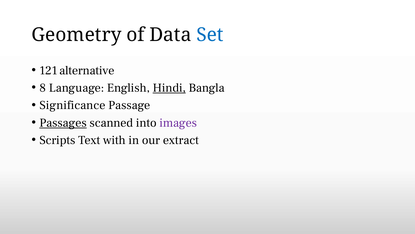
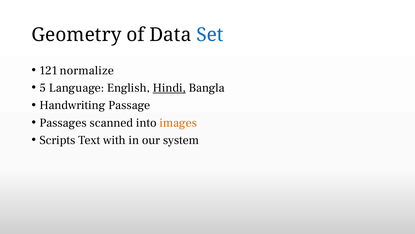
alternative: alternative -> normalize (87, 70)
8: 8 -> 5 (43, 88)
Significance: Significance -> Handwriting (72, 105)
Passages underline: present -> none (63, 122)
images colour: purple -> orange (178, 122)
extract: extract -> system (181, 140)
